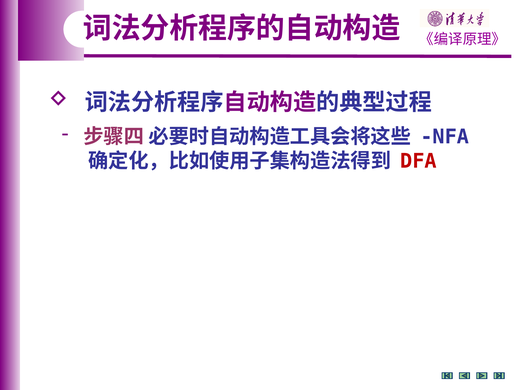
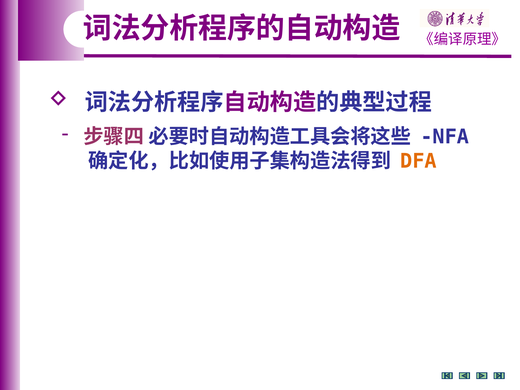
DFA colour: red -> orange (419, 161)
